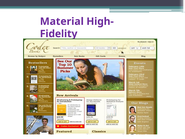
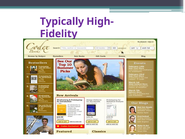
Material: Material -> Typically (62, 21)
